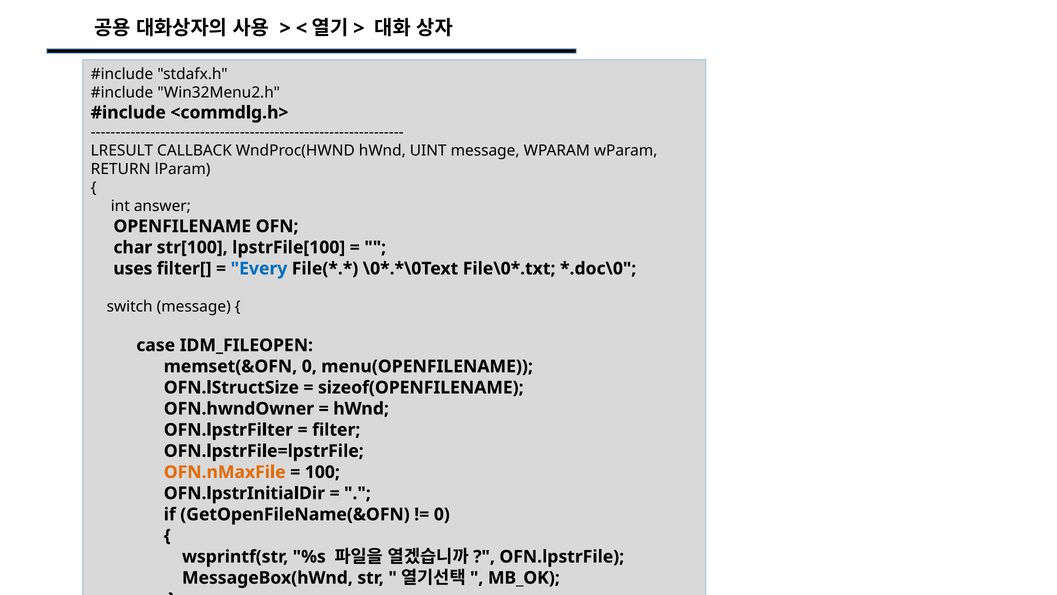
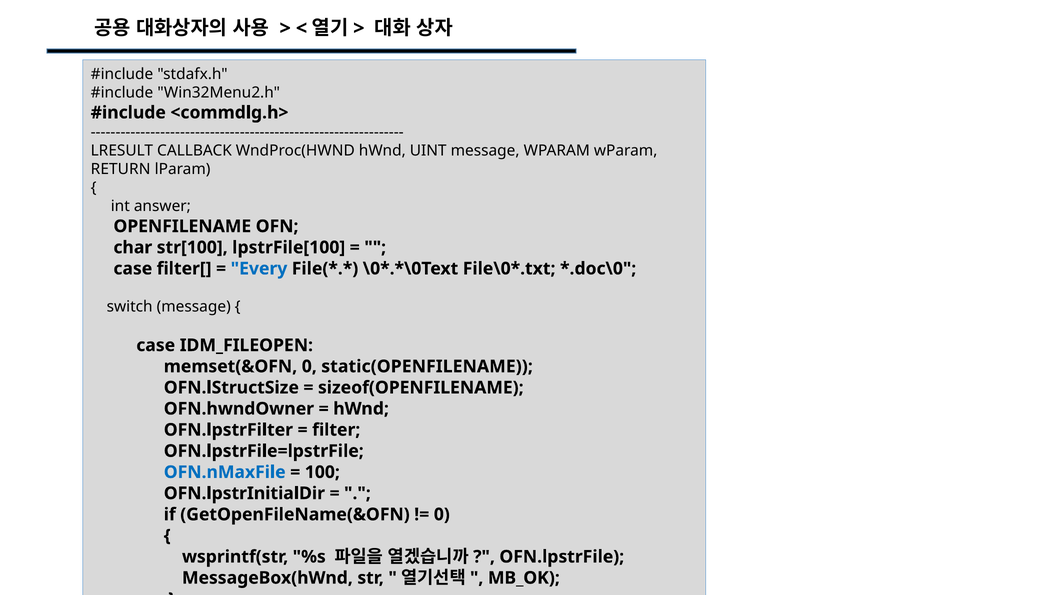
uses: uses -> case (133, 268)
menu(OPENFILENAME: menu(OPENFILENAME -> static(OPENFILENAME (427, 366)
OFN.nMaxFile colour: orange -> blue (225, 472)
